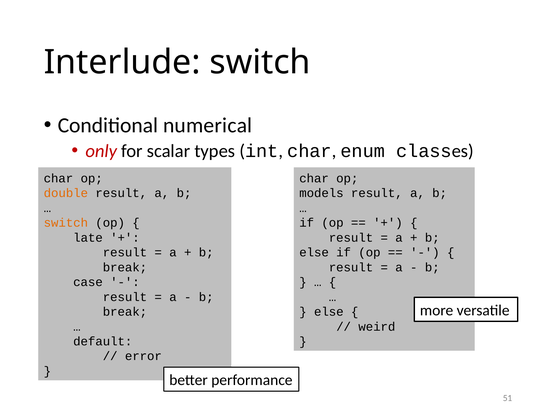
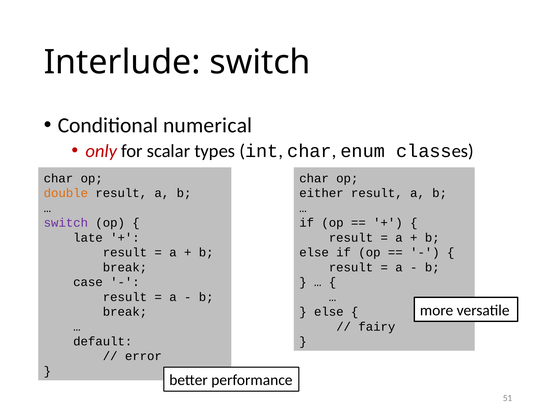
models: models -> either (321, 193)
switch colour: orange -> purple (66, 223)
weird: weird -> fairy (377, 327)
